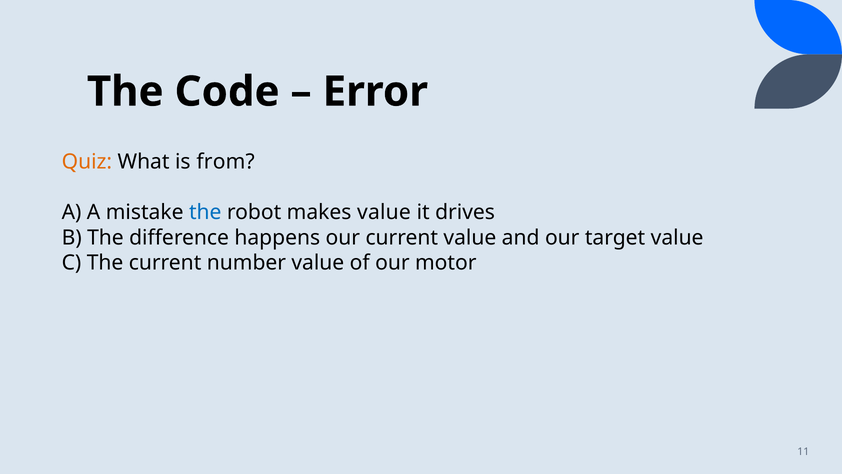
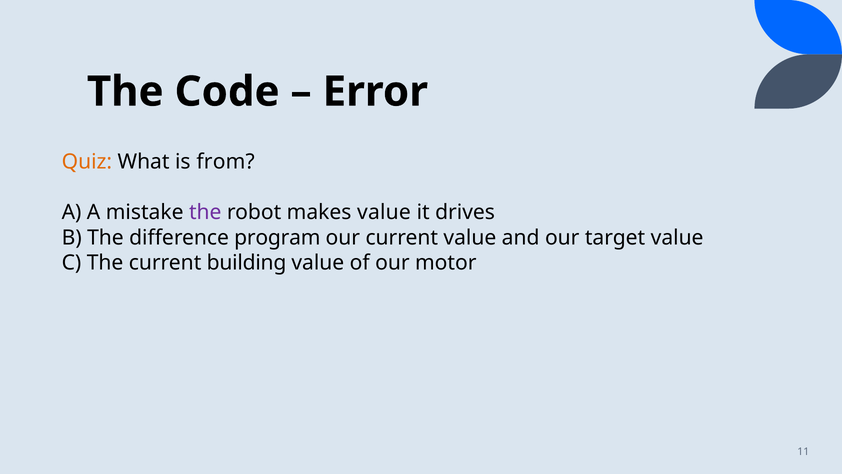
the colour: blue -> purple (205, 212)
happens: happens -> program (277, 237)
number: number -> building (247, 263)
